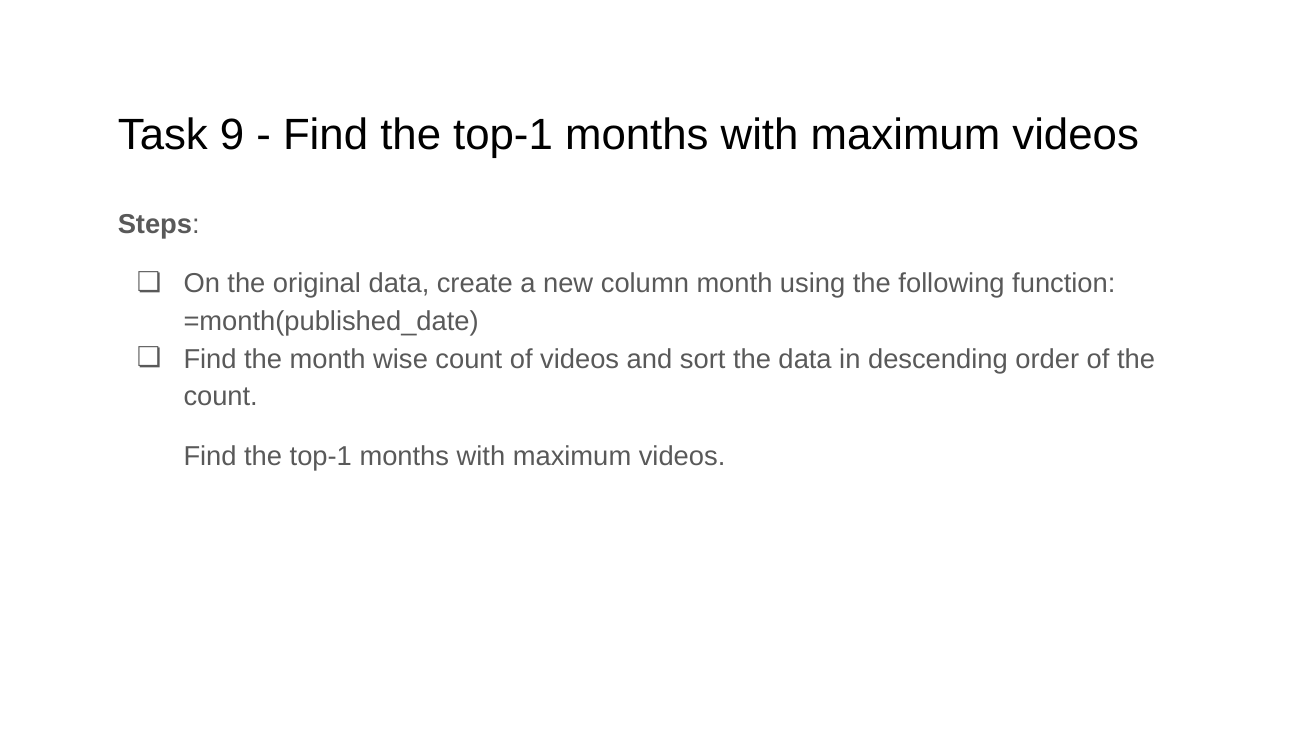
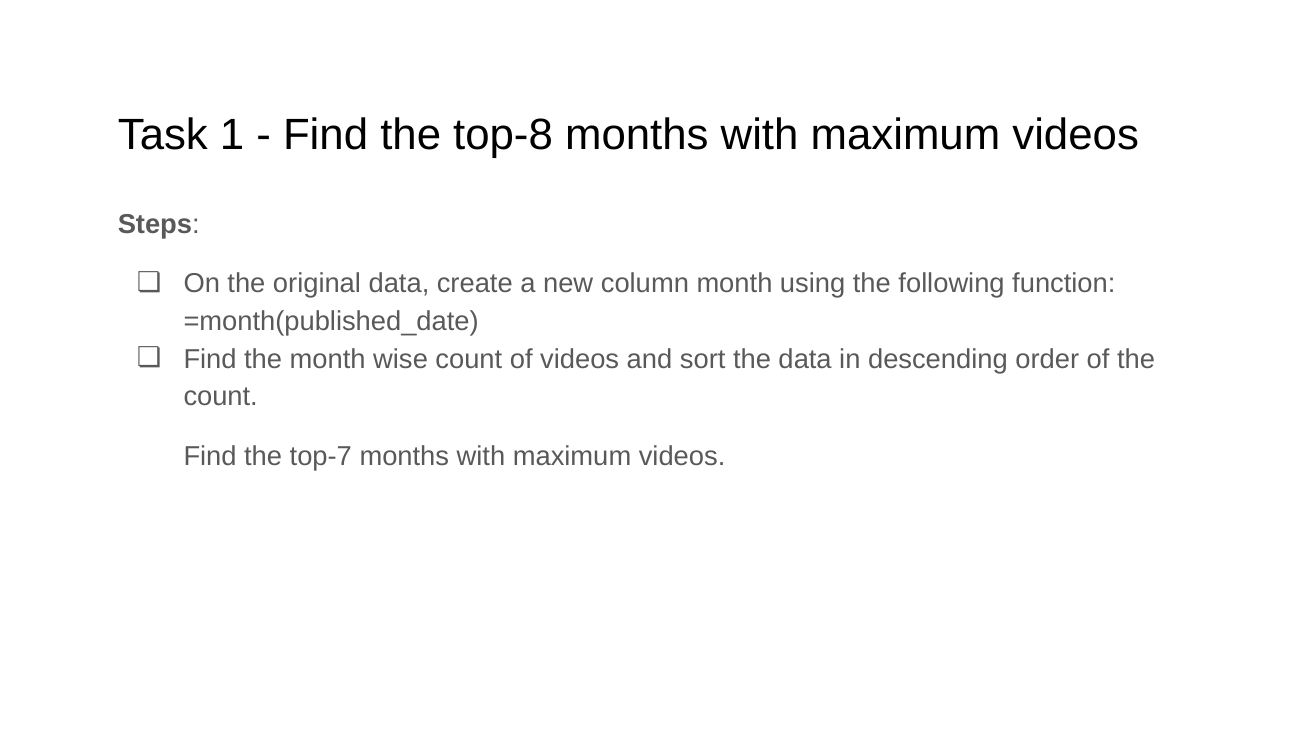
9: 9 -> 1 (232, 135)
top-1: top-1 -> top-8 (503, 135)
top-1: top-1 -> top-7 (321, 457)
